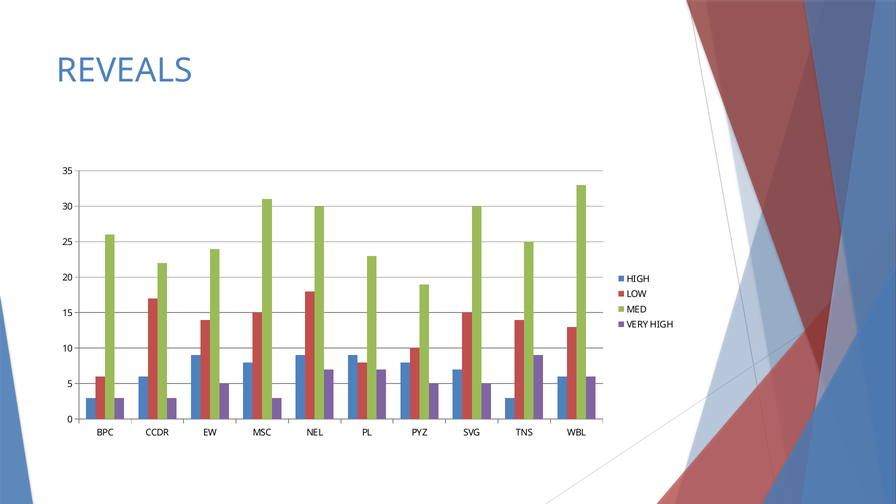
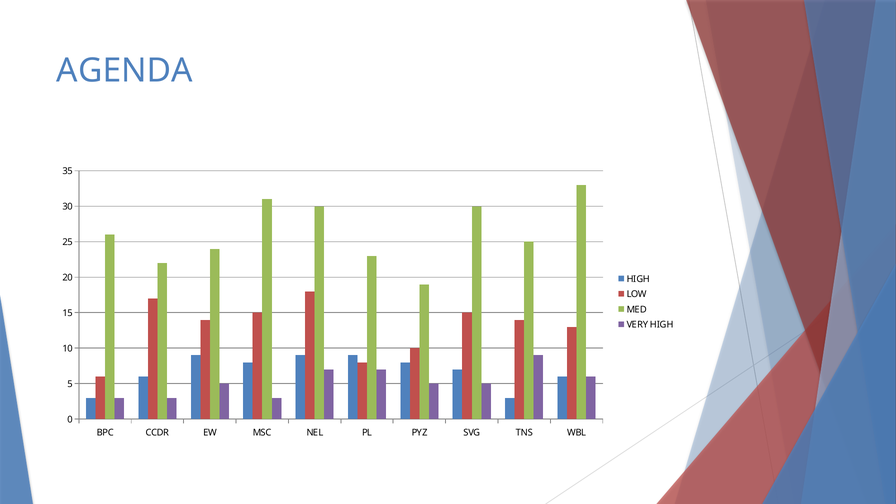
REVEALS: REVEALS -> AGENDA (125, 71)
